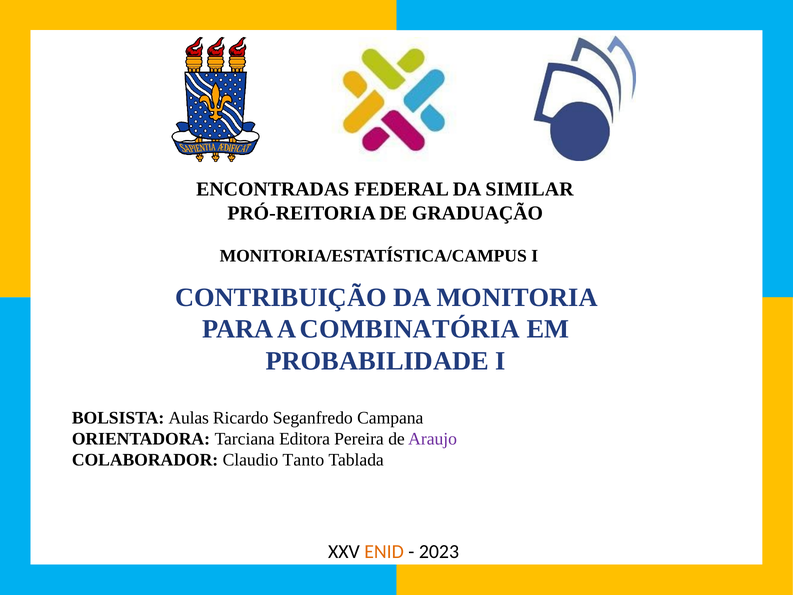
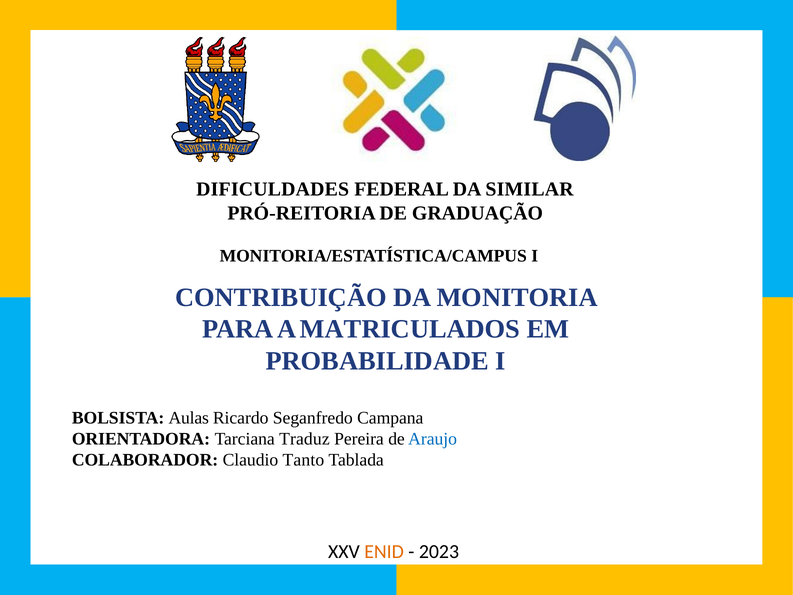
ENCONTRADAS: ENCONTRADAS -> DIFICULDADES (273, 189)
COMBINATÓRIA: COMBINATÓRIA -> MATRICULADOS (410, 329)
Editora: Editora -> Traduz (304, 439)
Araujo colour: purple -> blue (433, 439)
